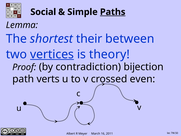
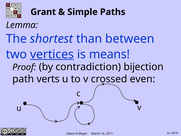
Social: Social -> Grant (43, 12)
Paths underline: present -> none (113, 12)
their: their -> than (89, 39)
theory: theory -> means (109, 54)
